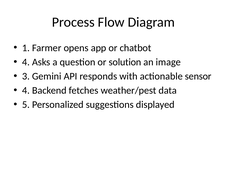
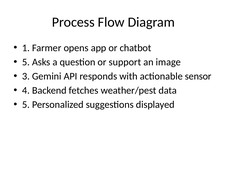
4: 4 -> 5 (26, 62)
solution: solution -> support (125, 62)
